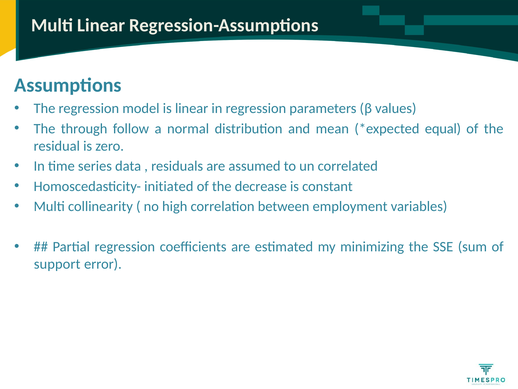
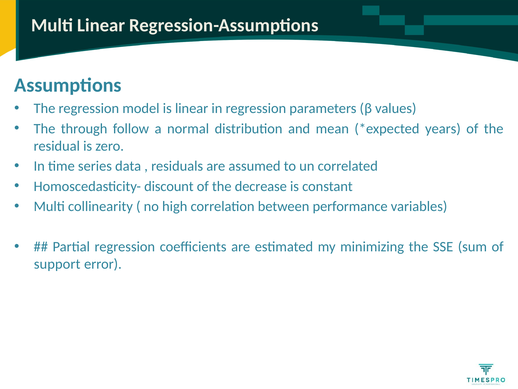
equal: equal -> years (443, 128)
initiated: initiated -> discount (169, 186)
employment: employment -> performance (350, 206)
